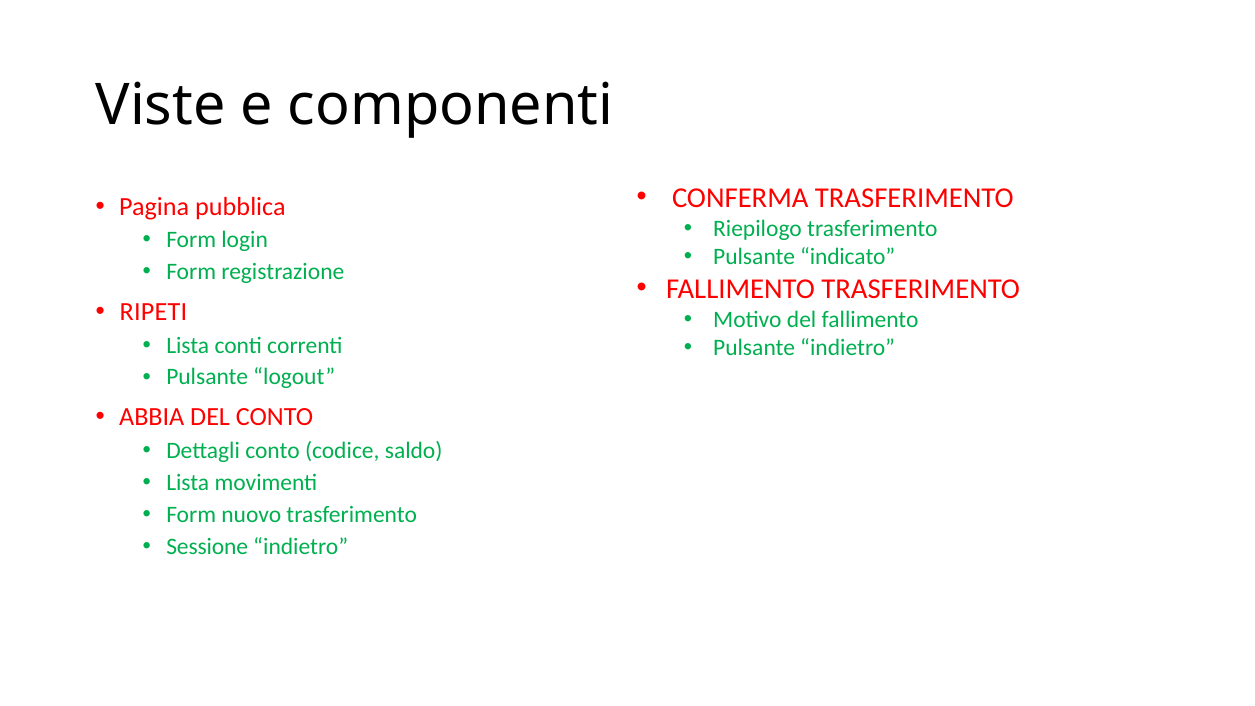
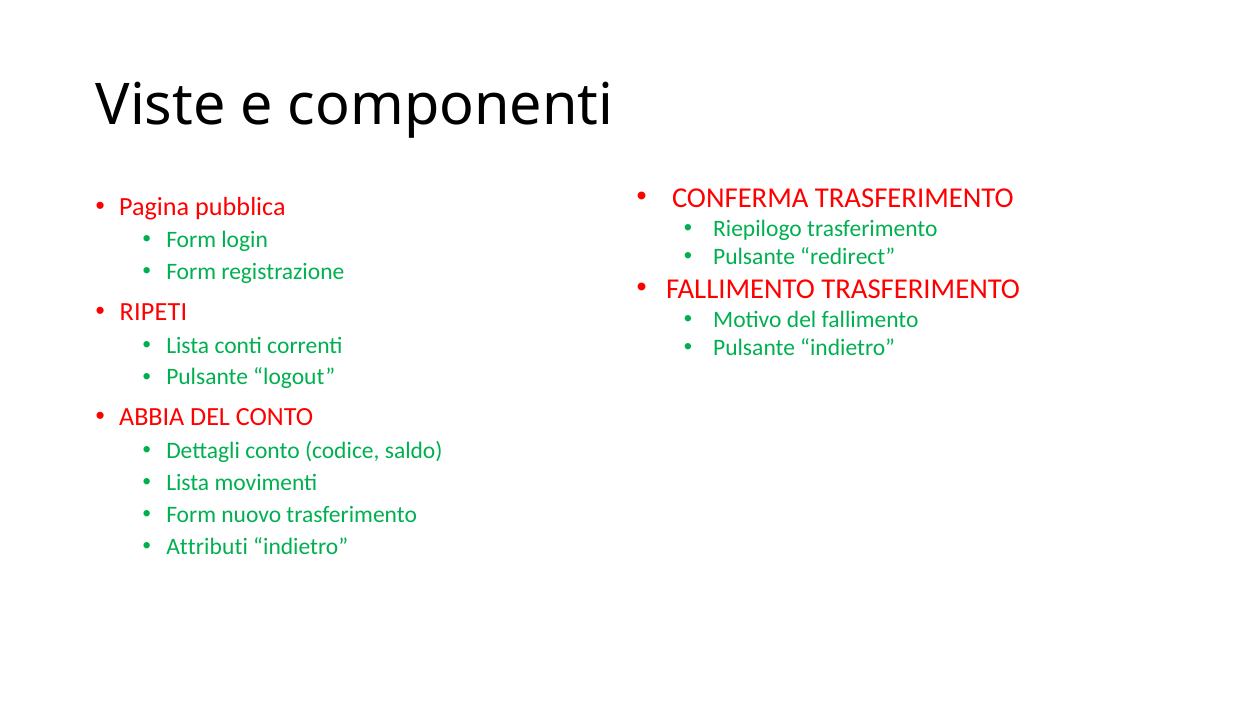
indicato: indicato -> redirect (848, 257)
Sessione: Sessione -> Attributi (207, 546)
